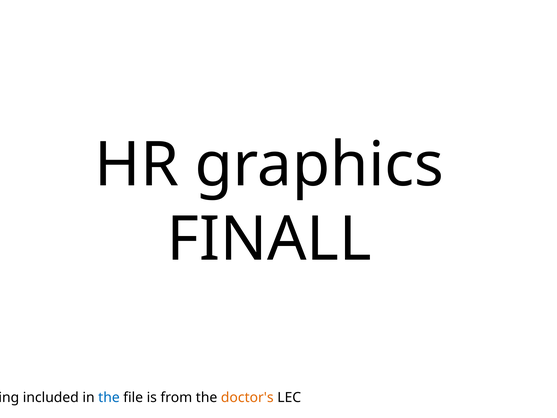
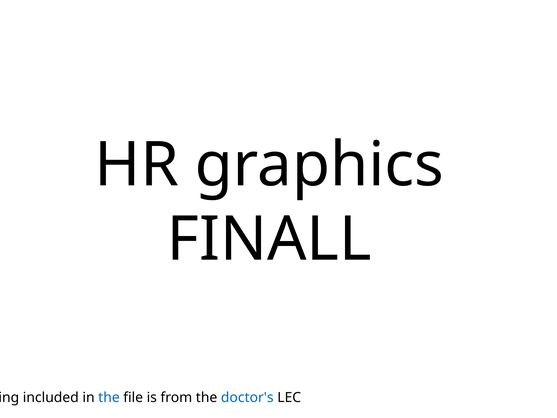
doctor's colour: orange -> blue (247, 397)
